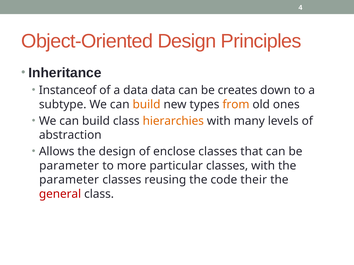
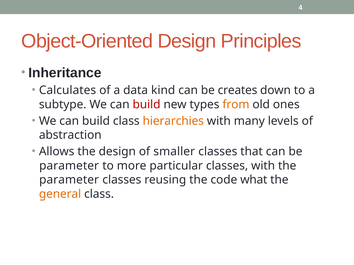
Instanceof: Instanceof -> Calculates (68, 90)
data data: data -> kind (163, 90)
build colour: orange -> red (147, 105)
enclose: enclose -> smaller (174, 152)
their: their -> what (254, 180)
general colour: red -> orange (60, 194)
